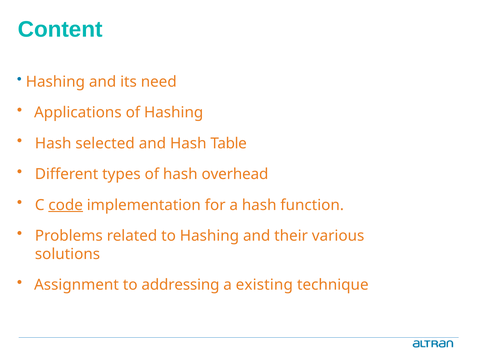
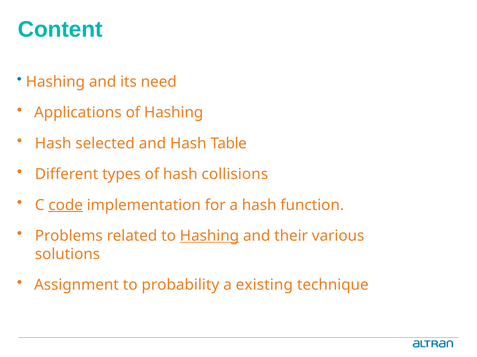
overhead: overhead -> collisions (235, 175)
Hashing underline: none -> present (209, 236)
addressing: addressing -> probability (180, 285)
